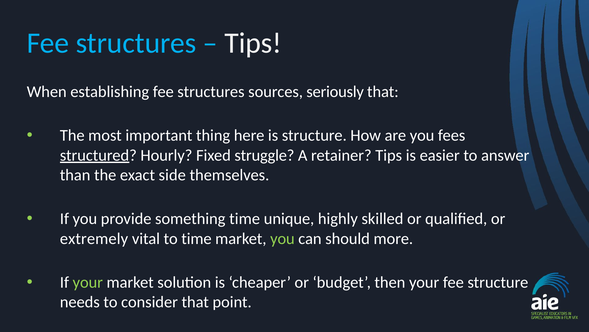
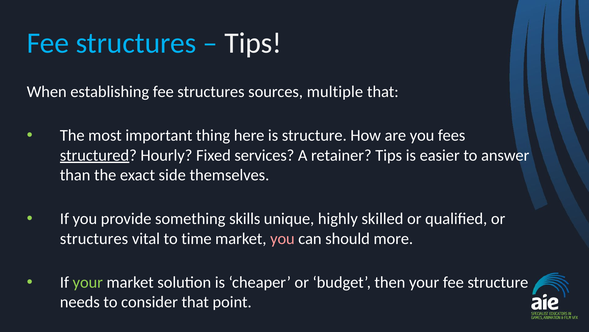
seriously: seriously -> multiple (335, 91)
struggle: struggle -> services (264, 155)
something time: time -> skills (245, 218)
extremely: extremely -> structures (94, 238)
you colour: light green -> pink (282, 238)
